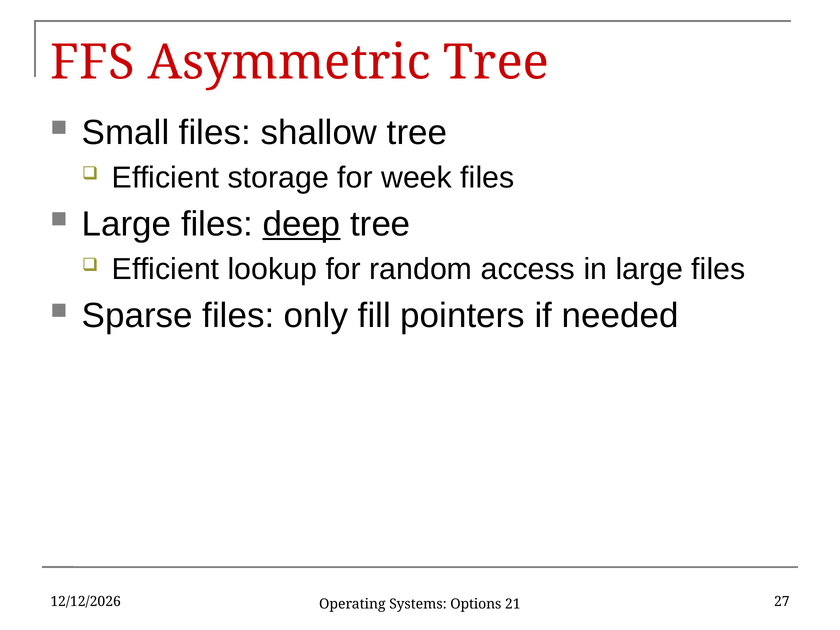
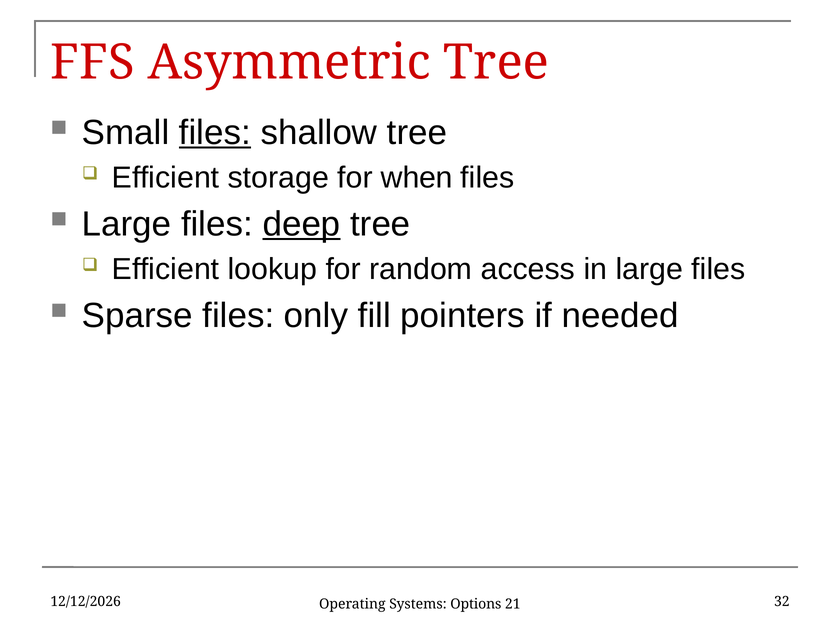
files underline: none -> present (215, 133)
week: week -> when (417, 178)
27: 27 -> 32 (782, 602)
